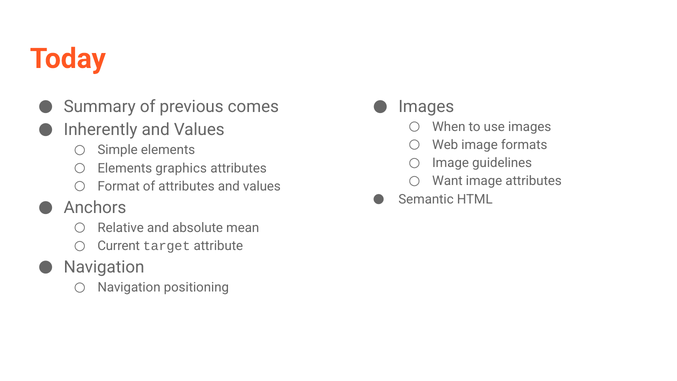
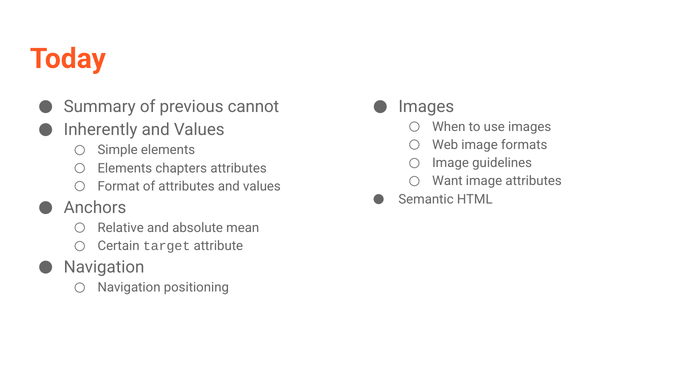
comes: comes -> cannot (253, 106)
graphics: graphics -> chapters (181, 168)
Current: Current -> Certain (119, 246)
